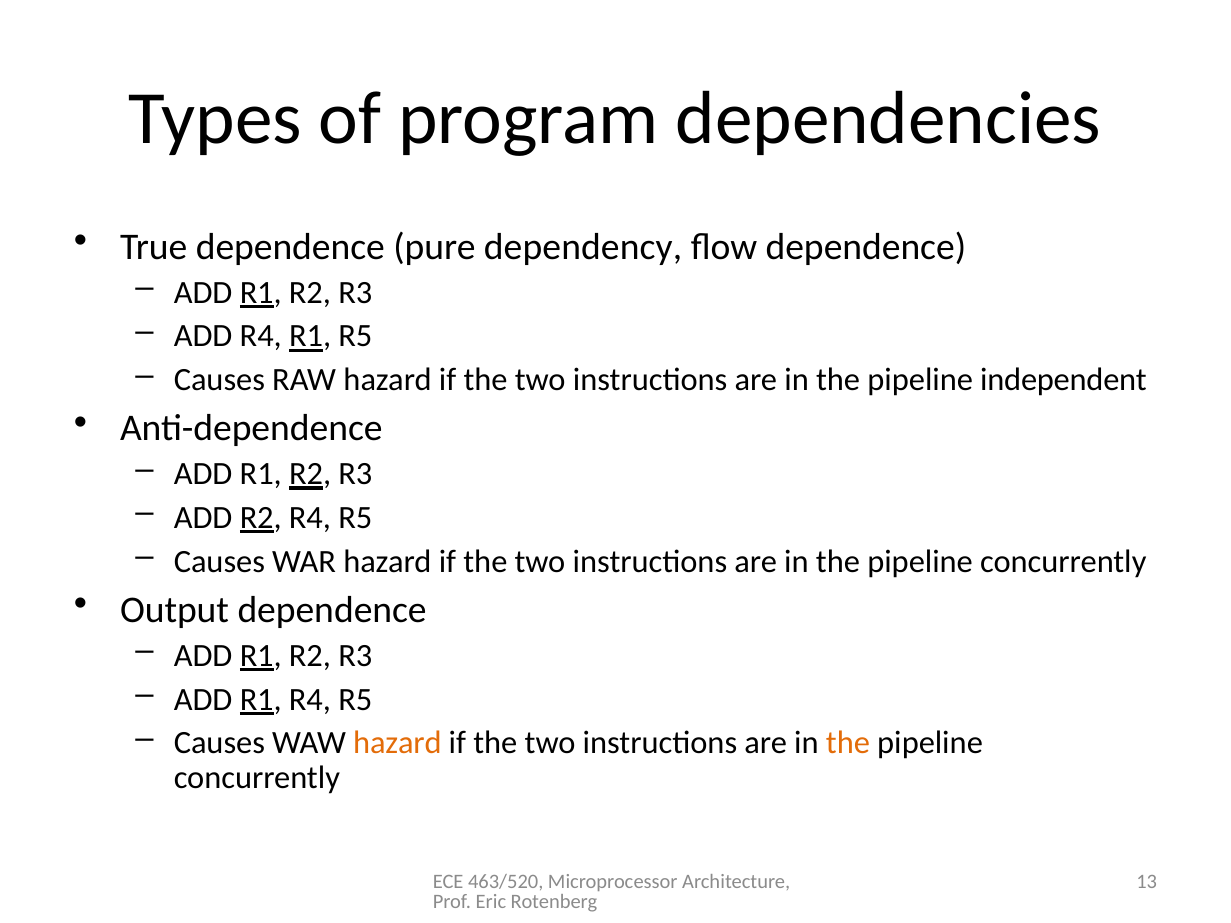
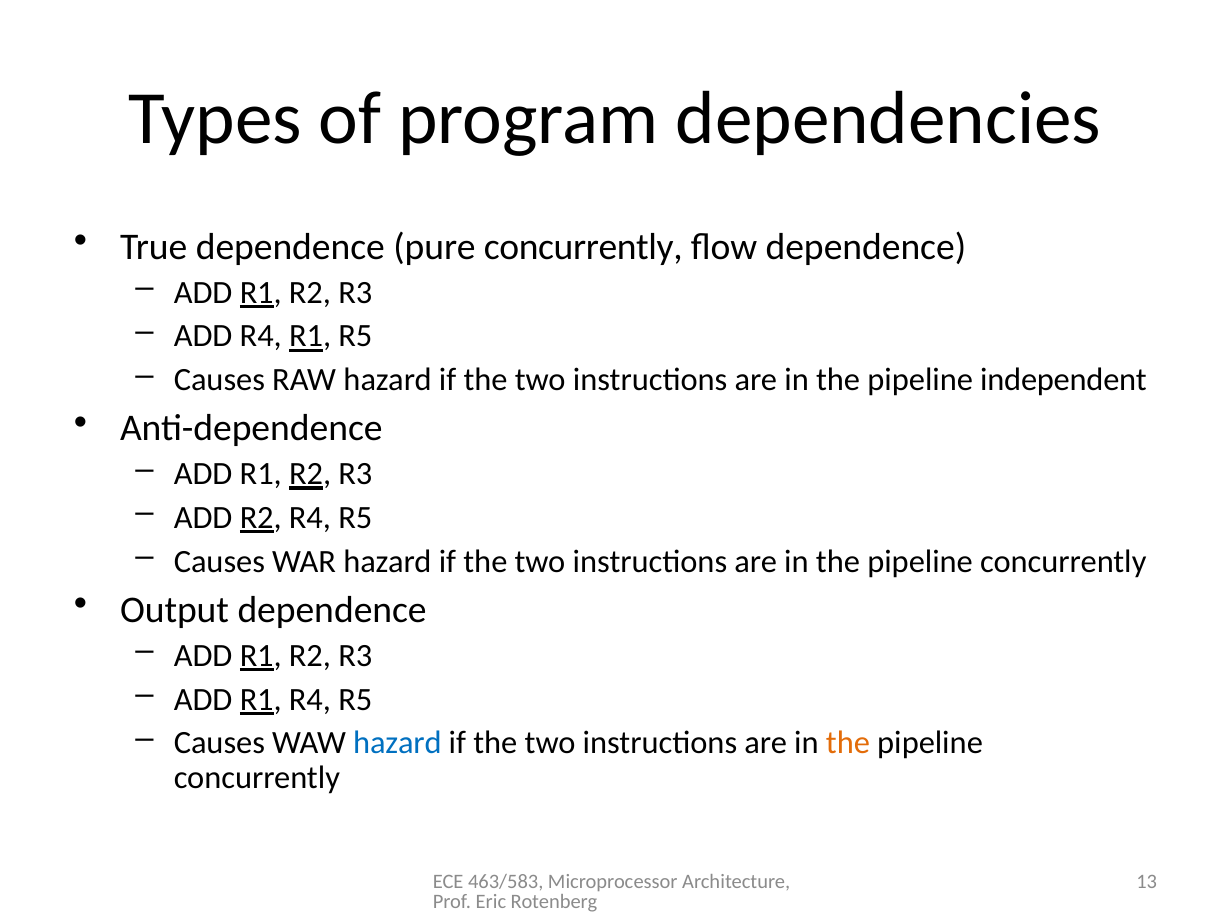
pure dependency: dependency -> concurrently (583, 247)
hazard colour: orange -> blue (397, 743)
463/520: 463/520 -> 463/583 (506, 881)
